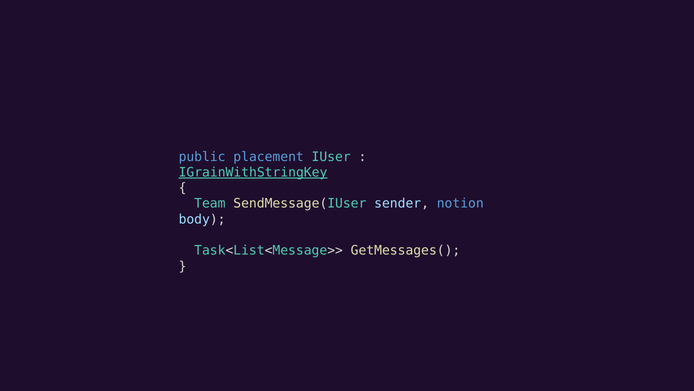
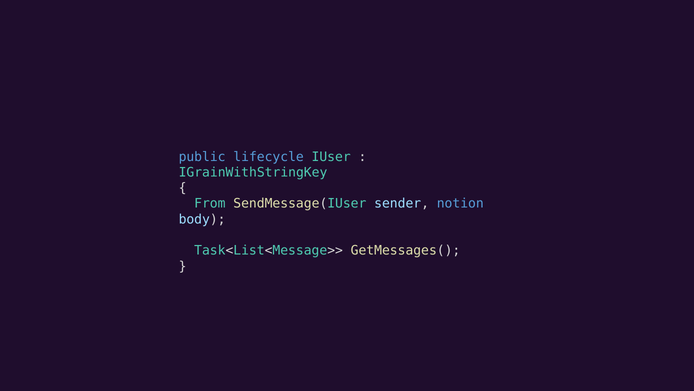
placement: placement -> lifecycle (269, 157)
IGrainWithStringKey underline: present -> none (253, 172)
Team: Team -> From (210, 203)
